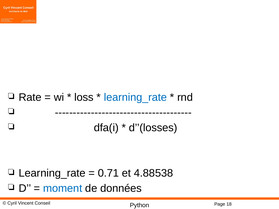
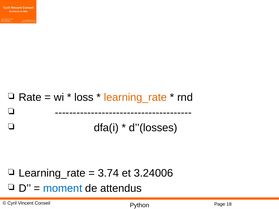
learning_rate colour: blue -> orange (135, 97)
0.71: 0.71 -> 3.74 (108, 173)
4.88538: 4.88538 -> 3.24006 (154, 173)
données: données -> attendus (121, 189)
